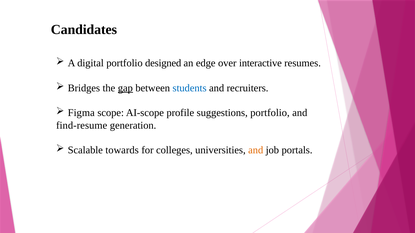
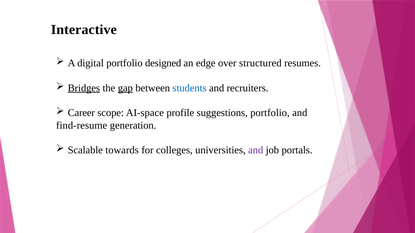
Candidates: Candidates -> Interactive (84, 30)
interactive: interactive -> structured (260, 63)
Bridges underline: none -> present (84, 88)
Figma: Figma -> Career (81, 113)
AI-scope: AI-scope -> AI-space (145, 113)
and colour: orange -> purple (256, 150)
